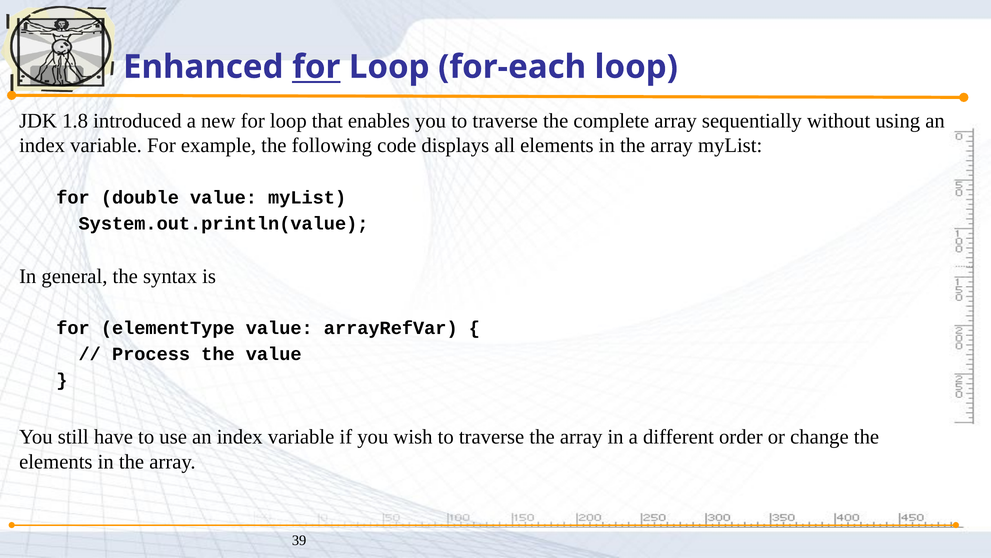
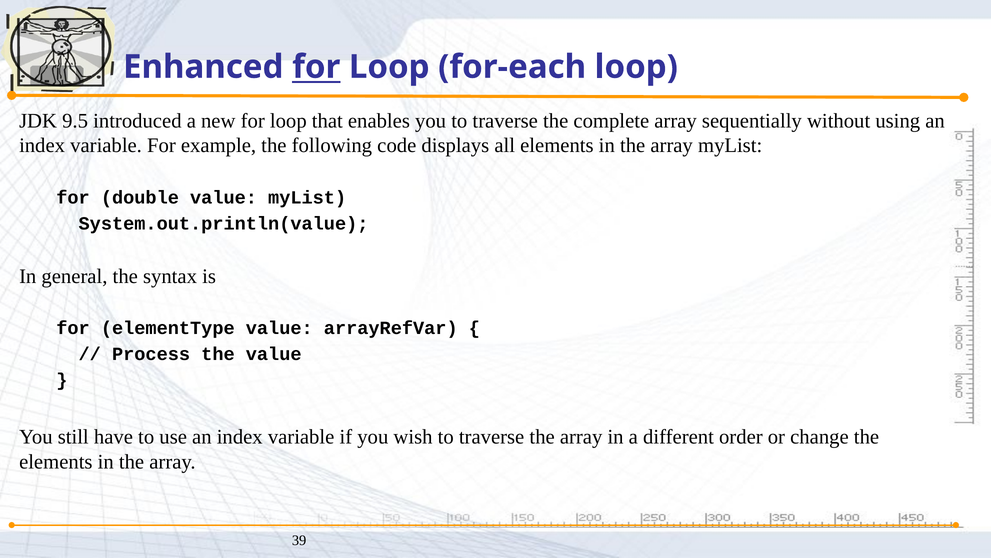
1.8: 1.8 -> 9.5 (75, 121)
